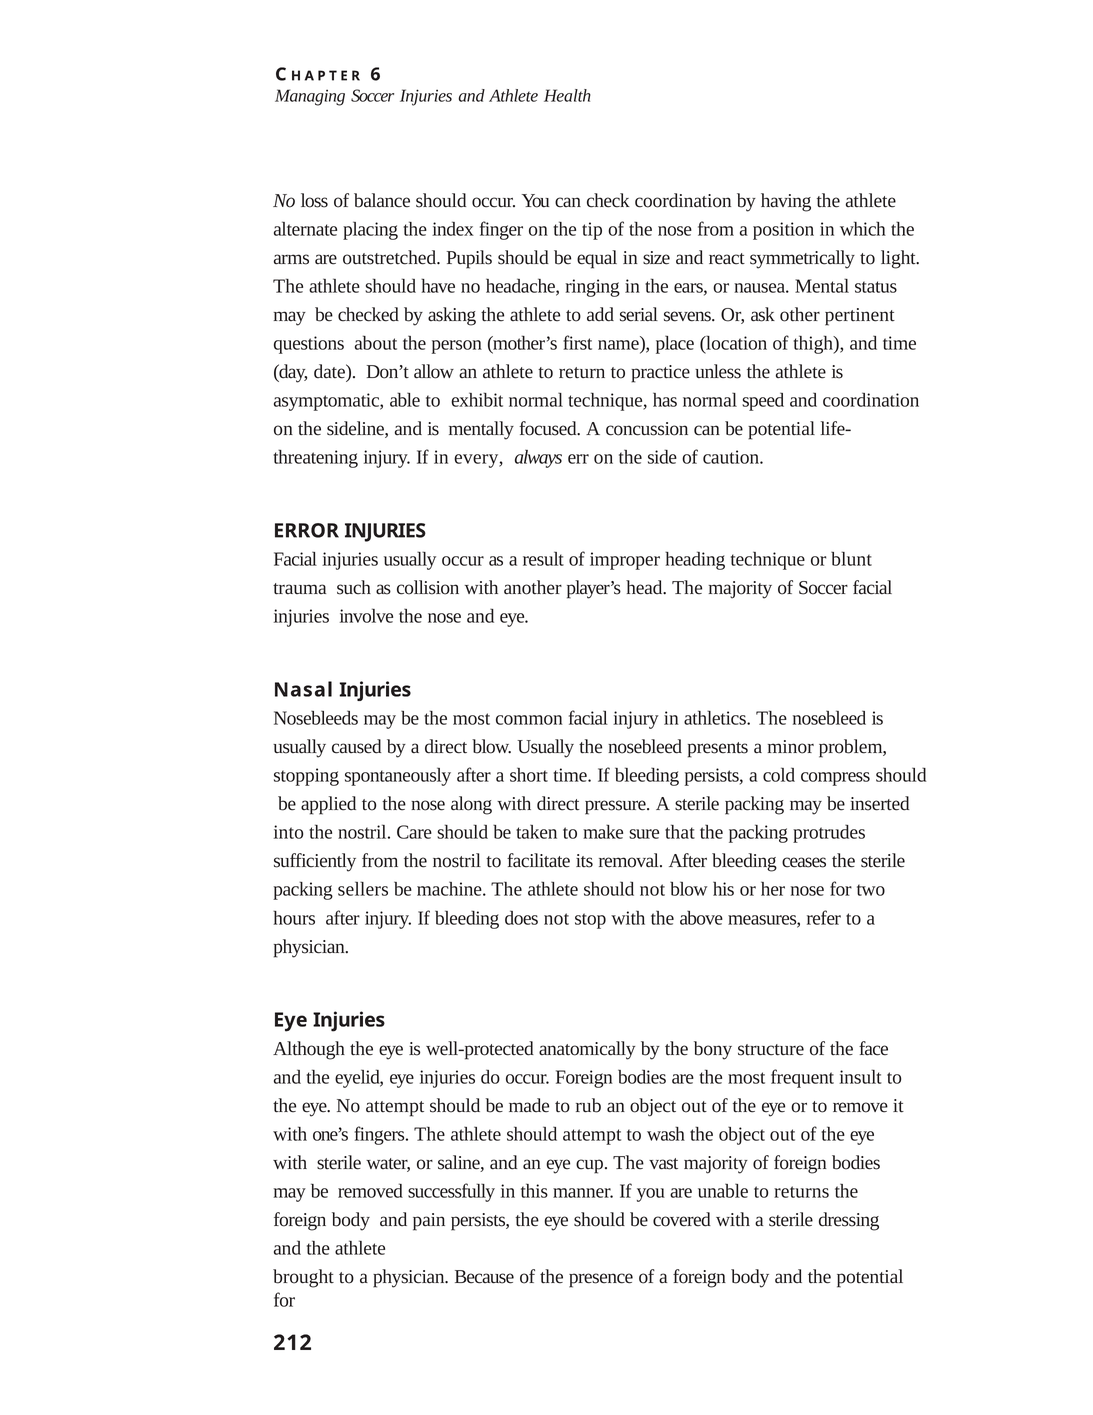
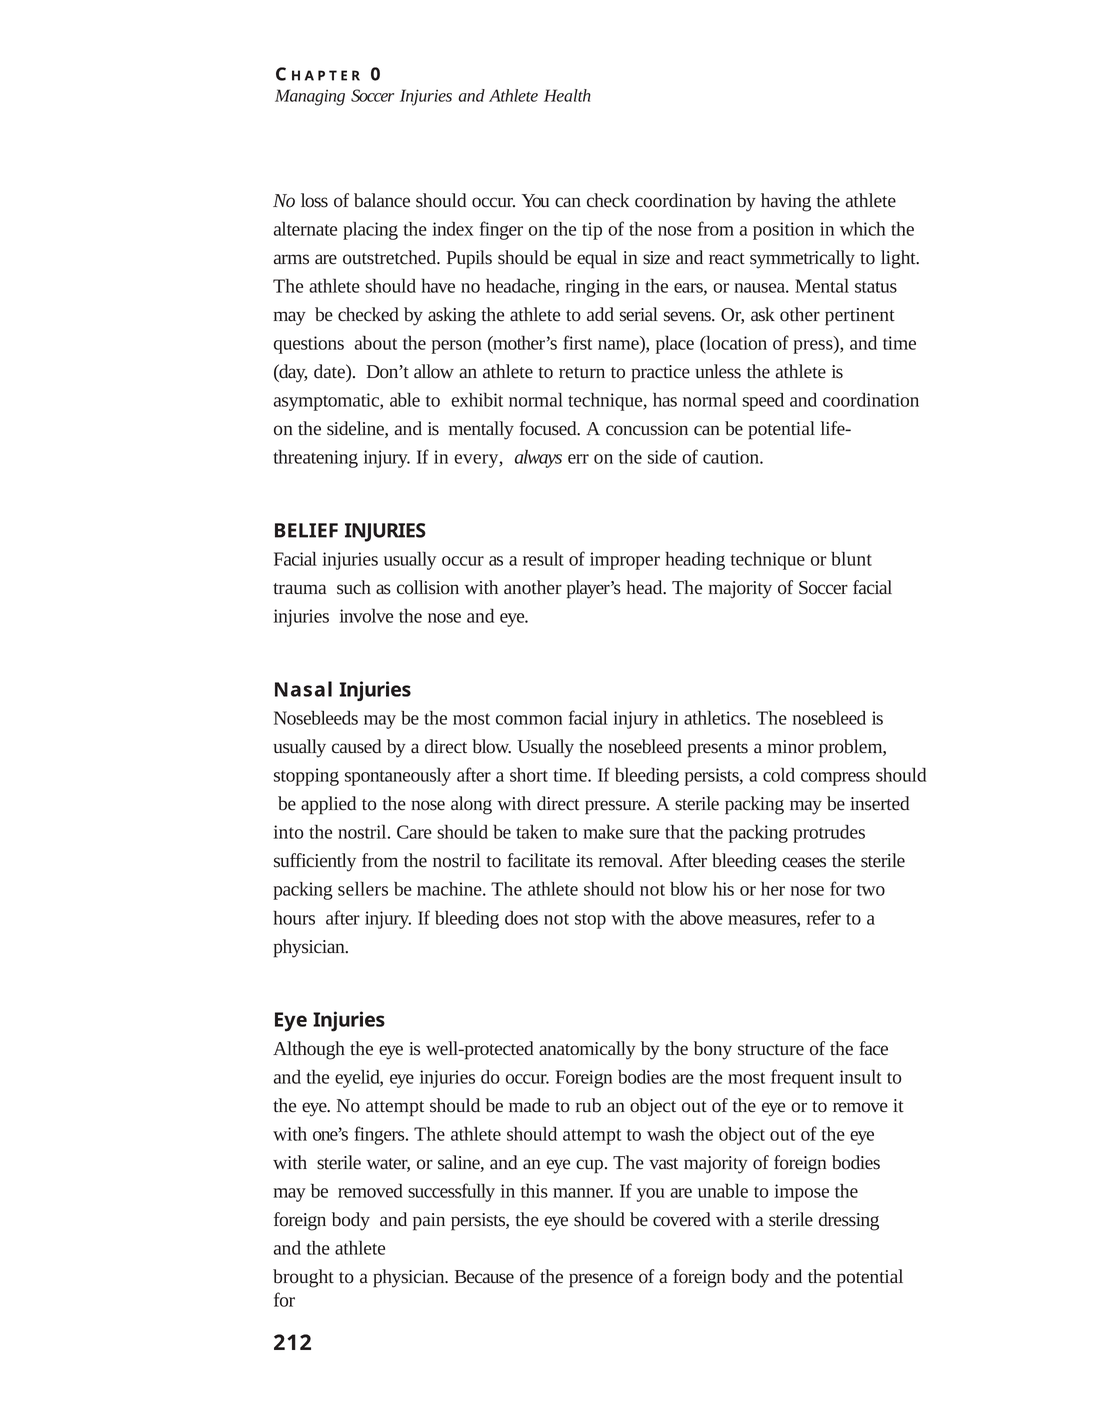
6: 6 -> 0 (375, 74)
thigh: thigh -> press (819, 343)
ERROR: ERROR -> BELIEF (306, 531)
returns: returns -> impose (802, 1191)
